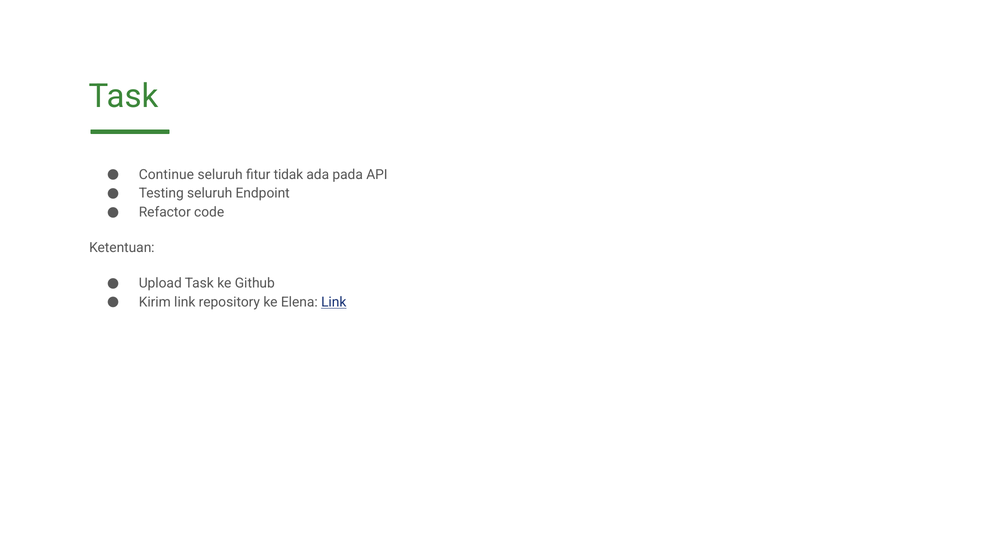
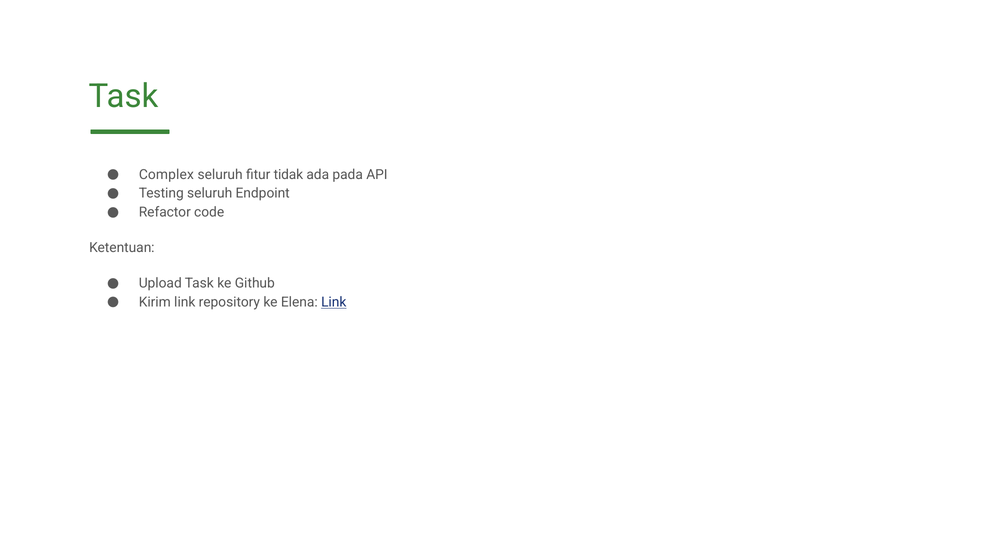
Continue: Continue -> Complex (166, 174)
